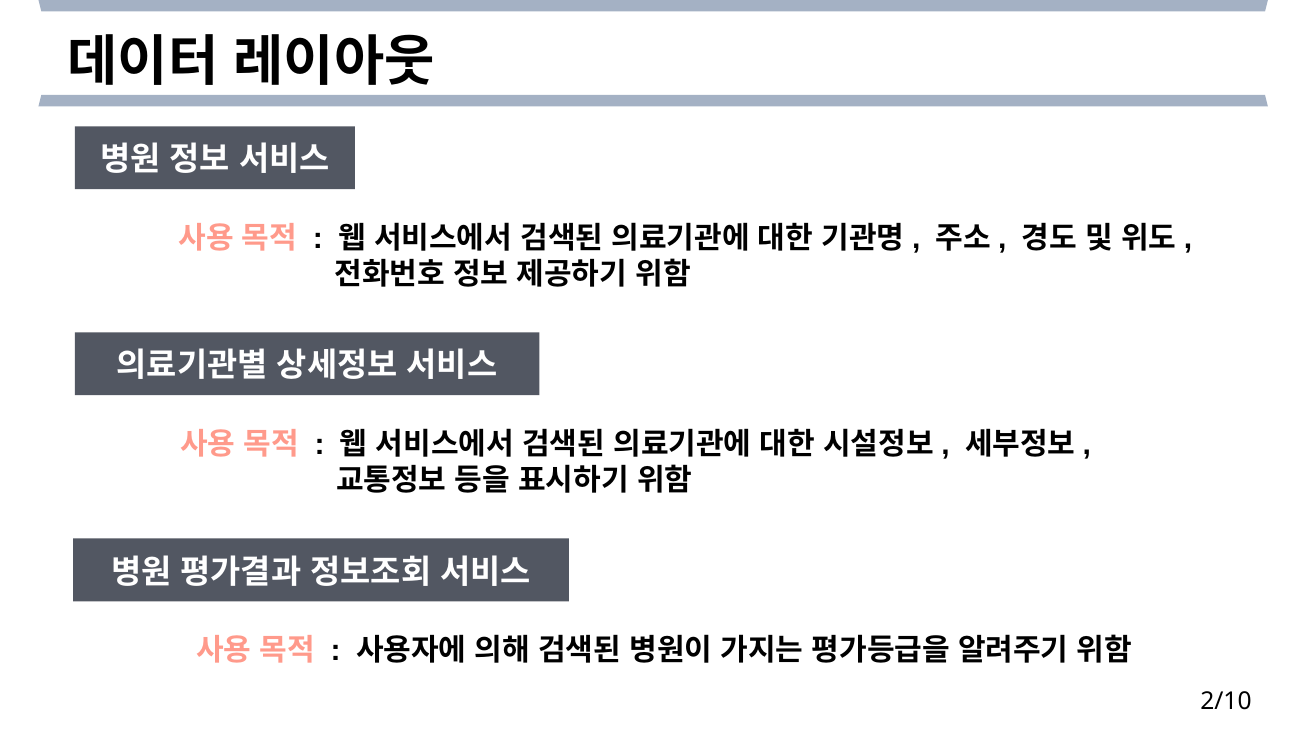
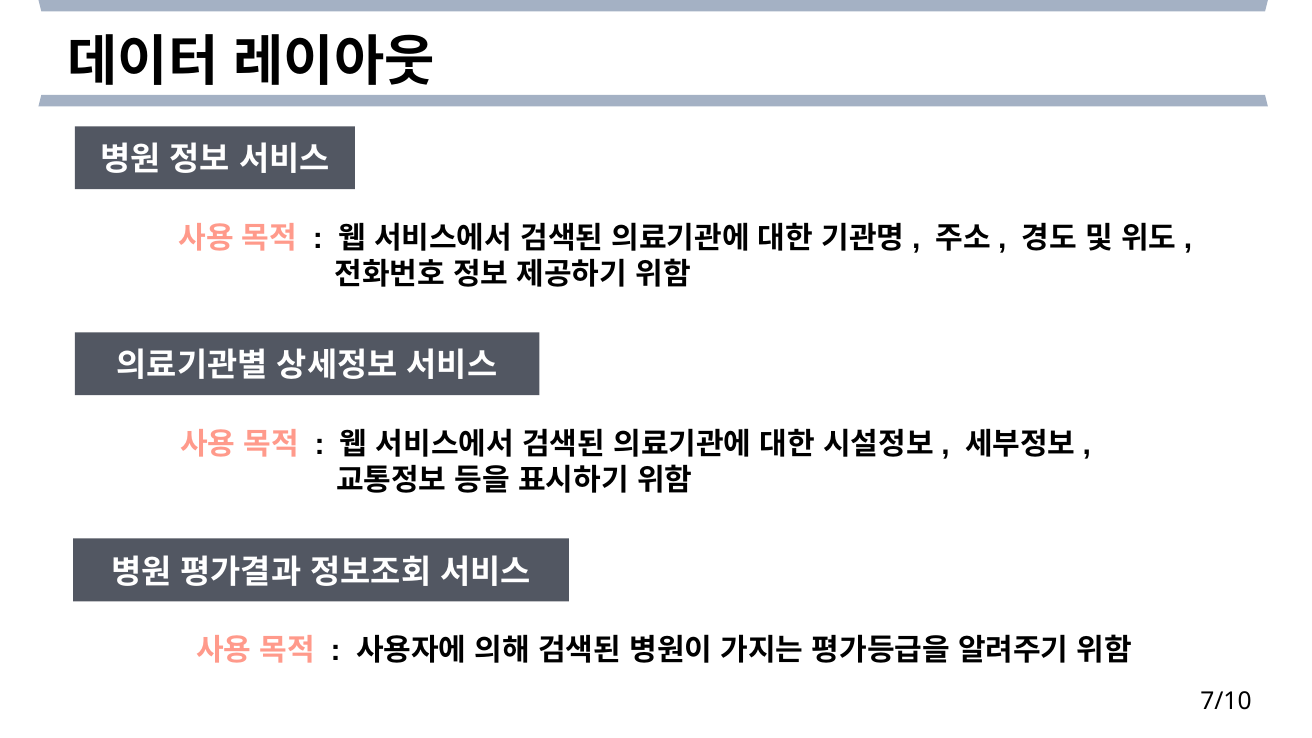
2/10: 2/10 -> 7/10 (1226, 702)
